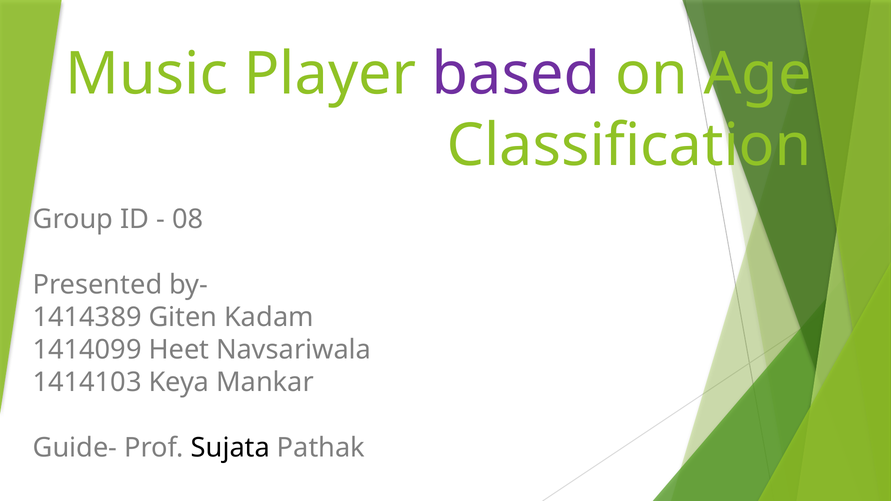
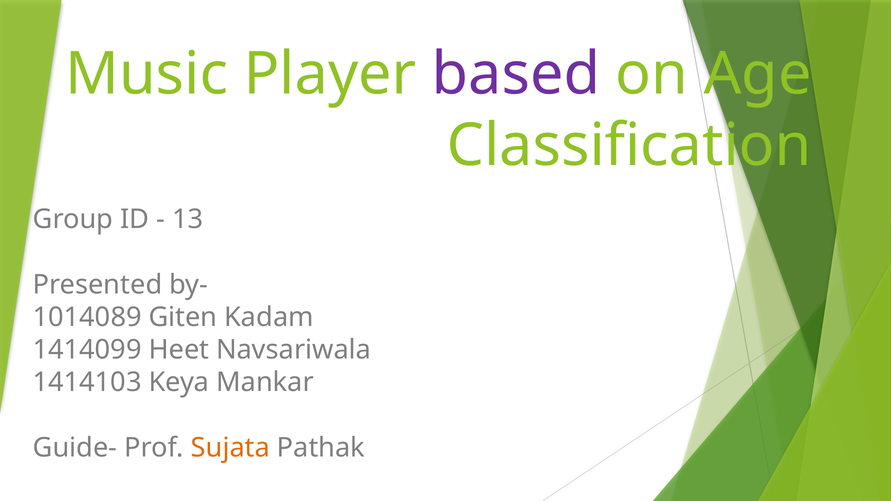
08: 08 -> 13 (188, 219)
1414389: 1414389 -> 1014089 (87, 317)
Sujata colour: black -> orange (230, 448)
